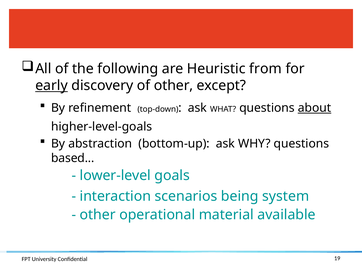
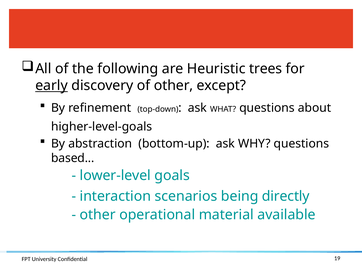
from: from -> trees (266, 69)
about underline: present -> none (314, 108)
system: system -> directly (286, 196)
